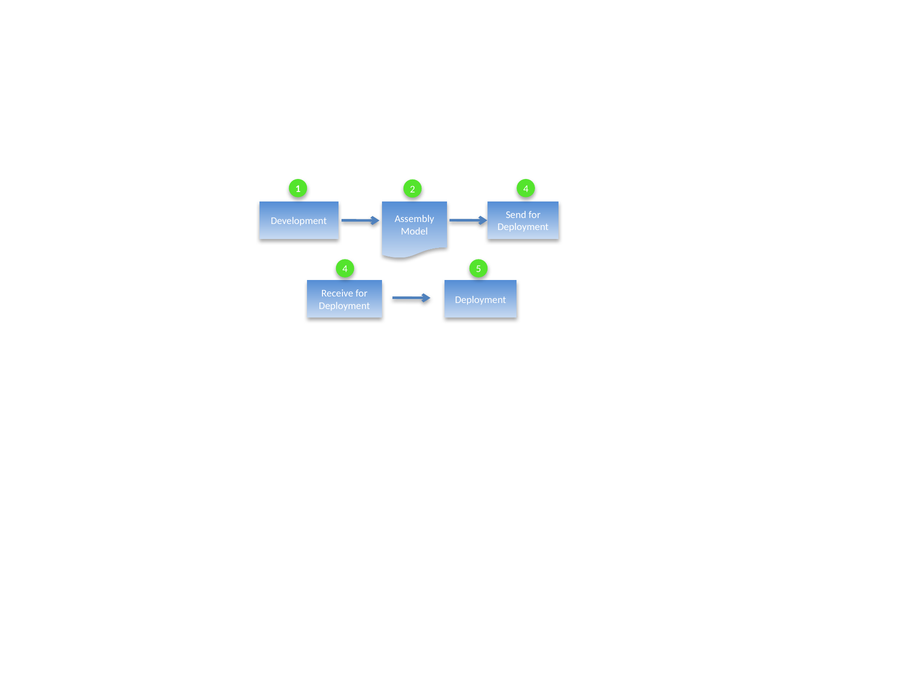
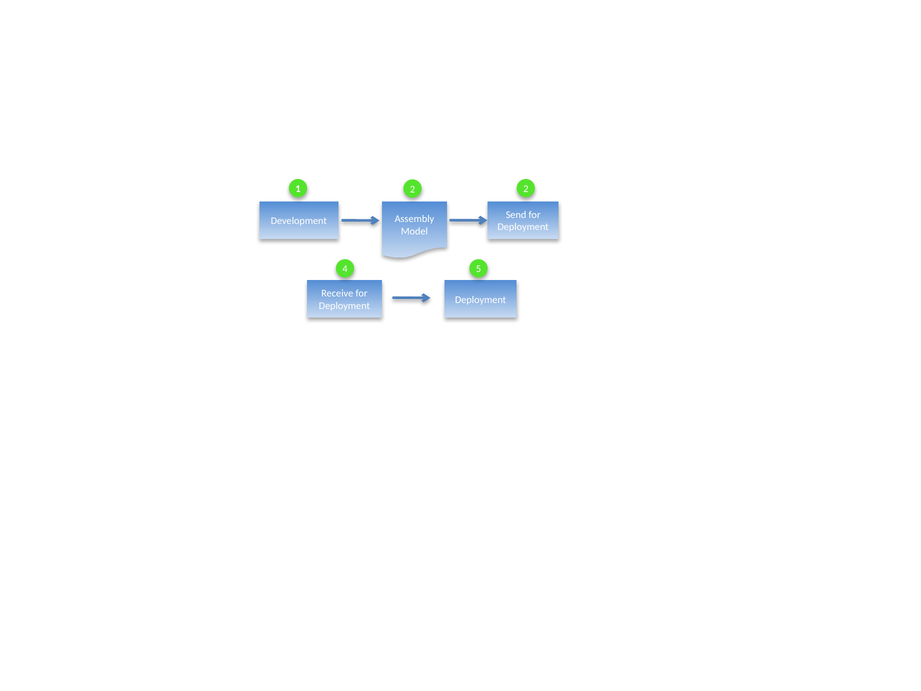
1 4: 4 -> 2 (526, 189)
